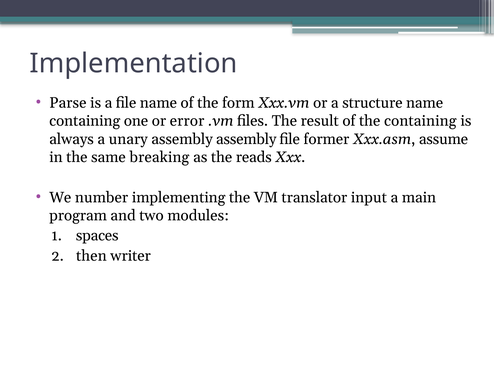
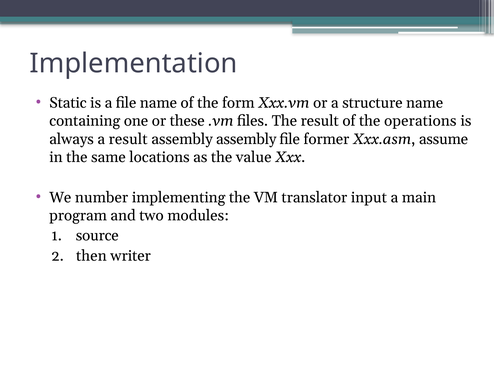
Parse: Parse -> Static (68, 103)
error: error -> these (187, 121)
the containing: containing -> operations (420, 121)
a unary: unary -> result (128, 139)
breaking: breaking -> locations (160, 157)
reads: reads -> value (254, 157)
spaces: spaces -> source (97, 236)
